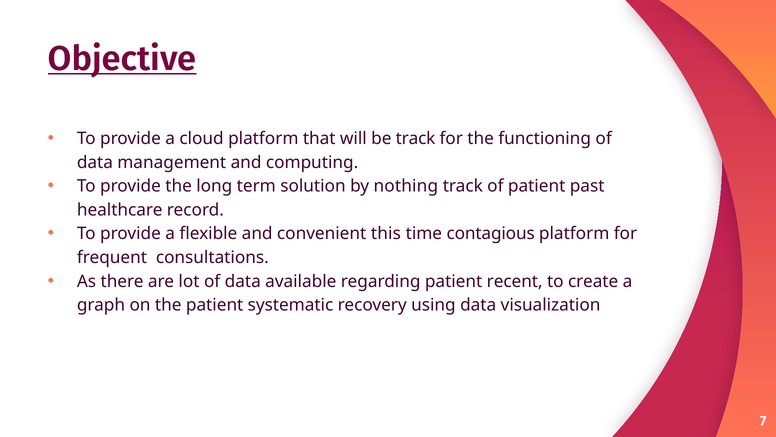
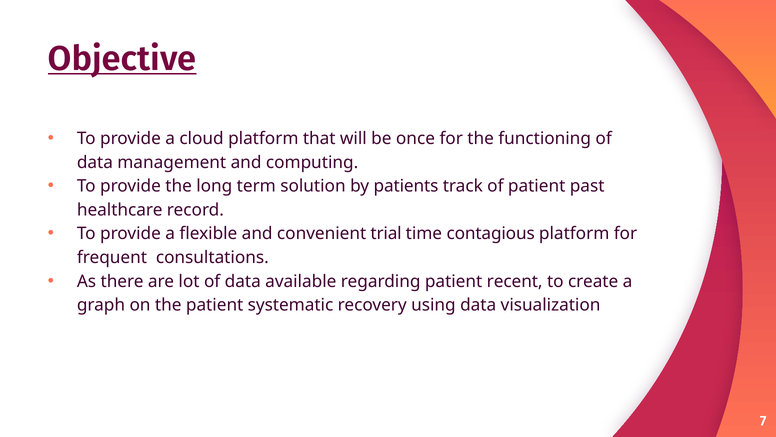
be track: track -> once (415, 138)
nothing: nothing -> patients (406, 186)
this: this -> trial (386, 234)
